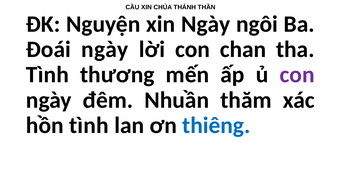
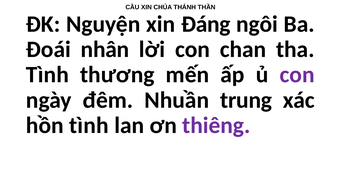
xin Ngày: Ngày -> Đáng (206, 24)
Đoái ngày: ngày -> nhân (105, 49)
thăm: thăm -> trung (246, 100)
thiêng colour: blue -> purple (216, 125)
